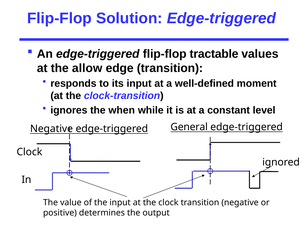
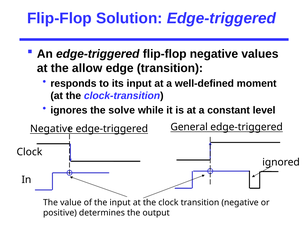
flip-flop tractable: tractable -> negative (214, 54)
when: when -> solve (122, 110)
